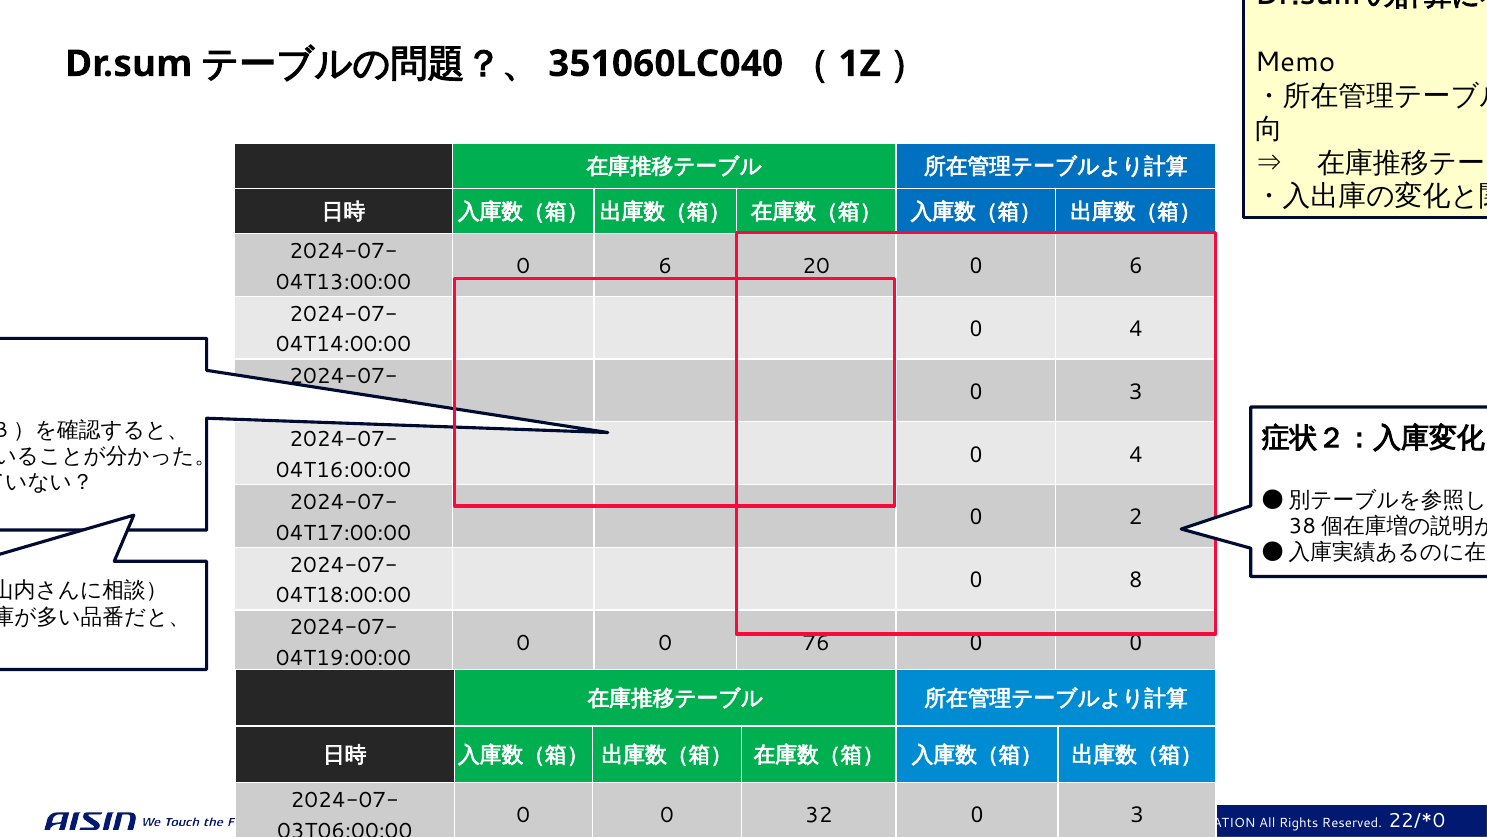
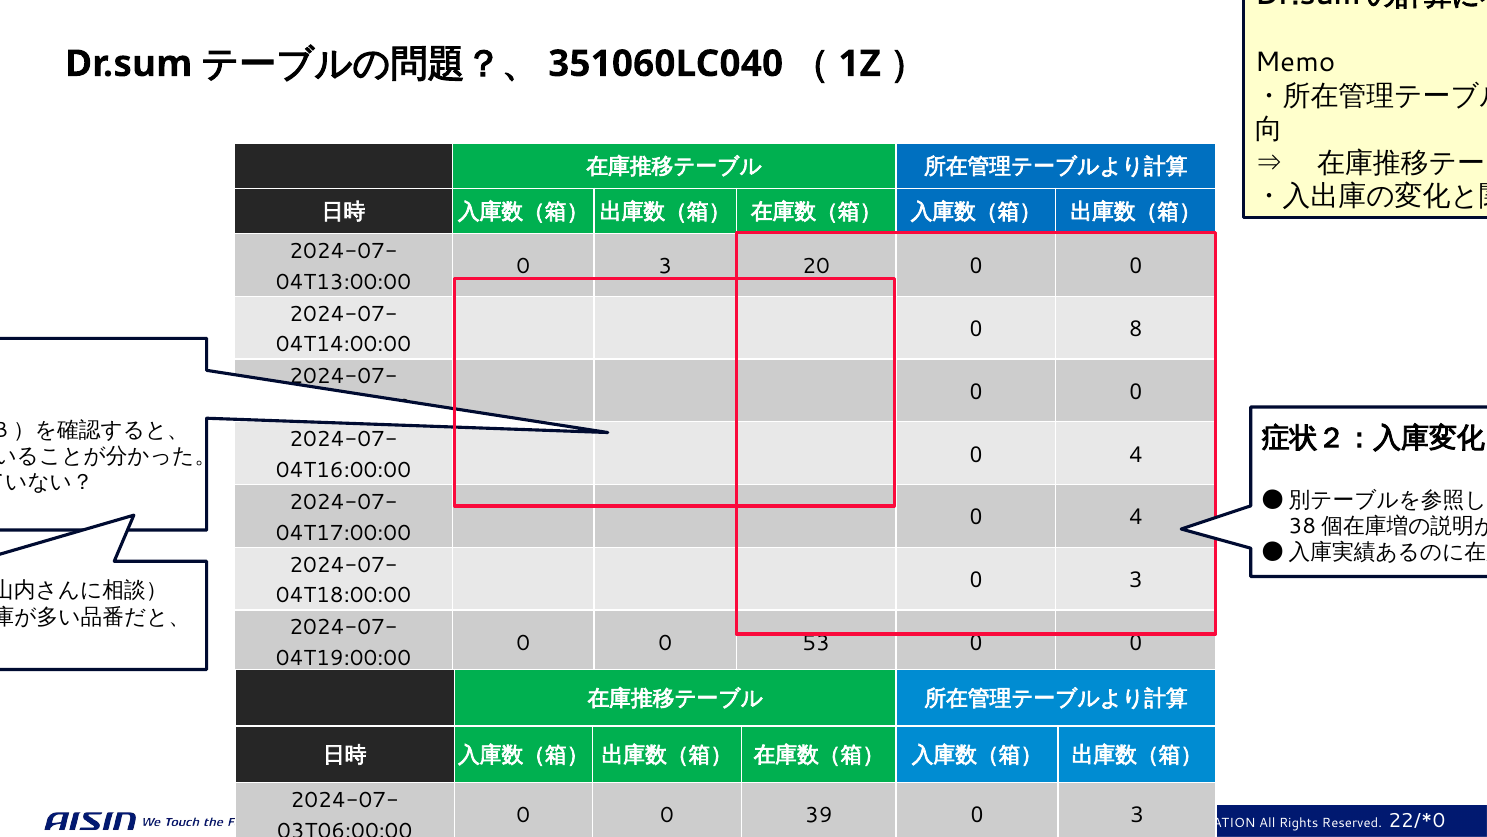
6: 6 -> 3 (665, 266)
20 0 6: 6 -> 0 (1136, 267)
4: 4 -> 8 (1136, 329)
3: 3 -> 0 (1136, 392)
2: 2 -> 4 (1136, 517)
8: 8 -> 3 (1136, 580)
76: 76 -> 53 (816, 643)
32: 32 -> 39 (819, 815)
